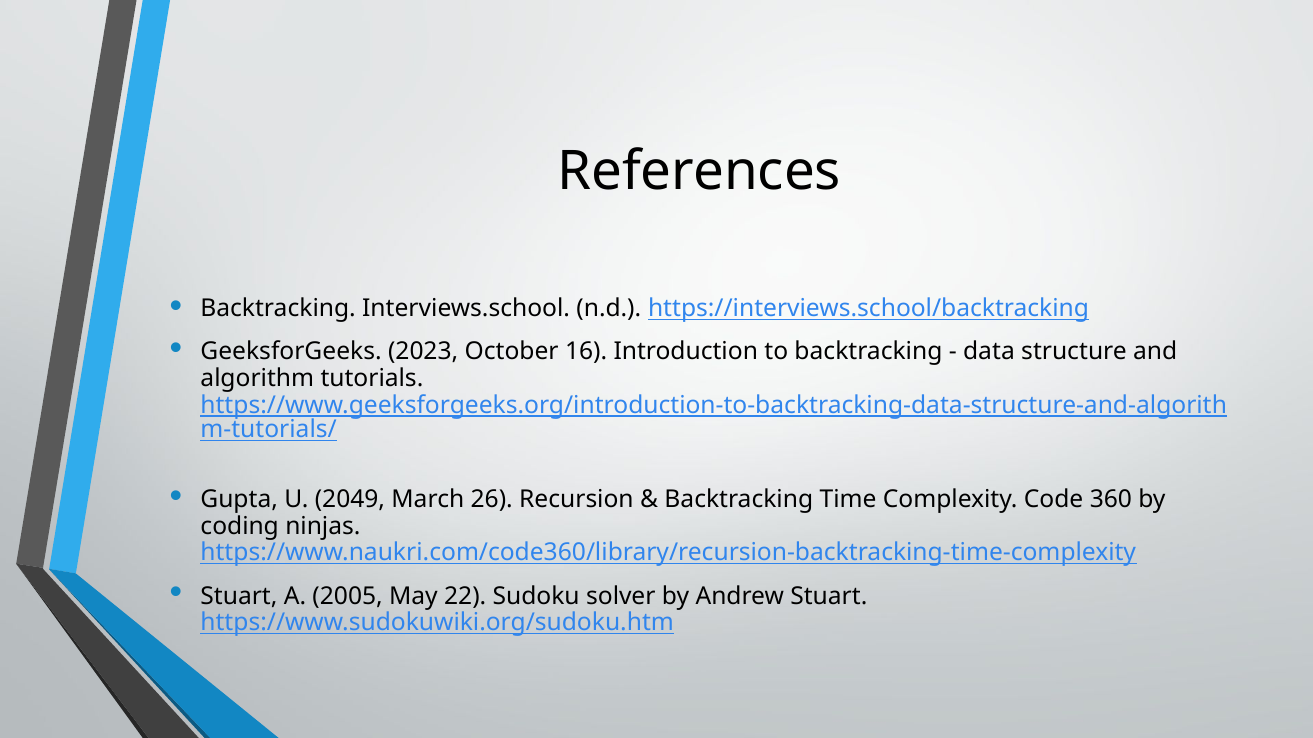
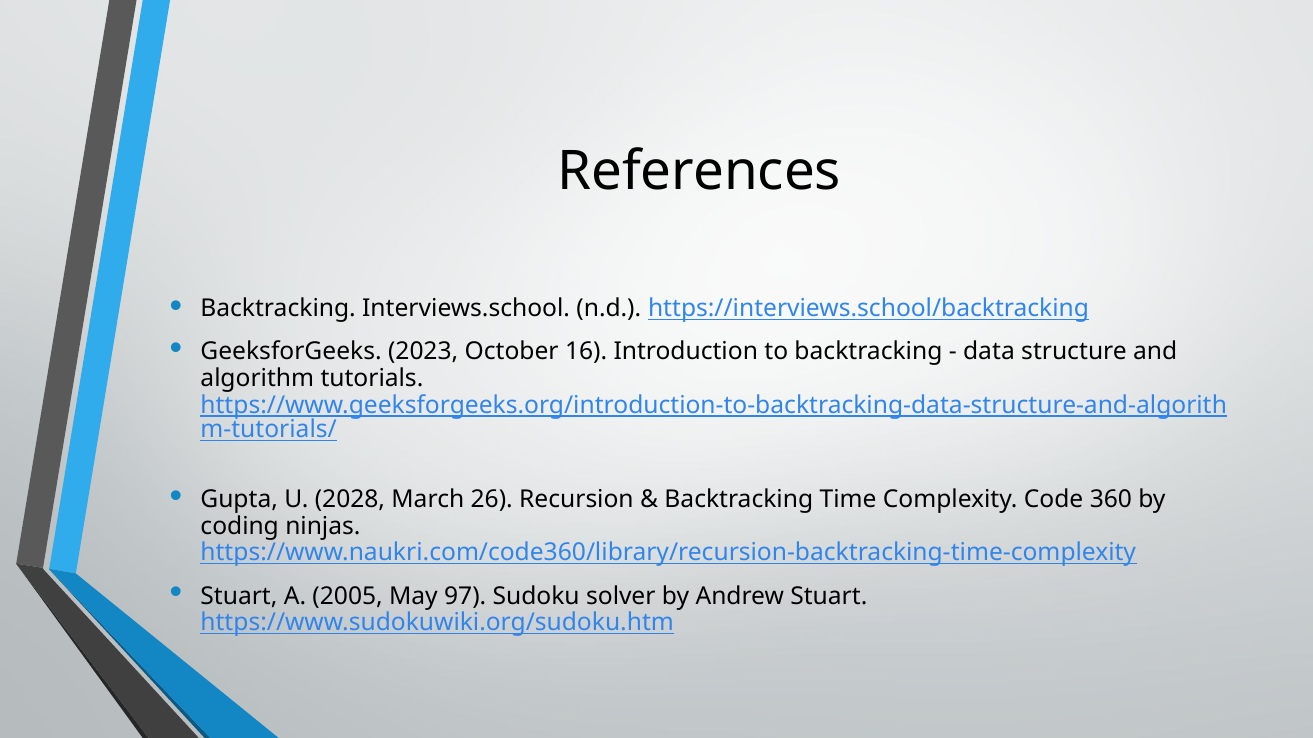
2049: 2049 -> 2028 (350, 500)
22: 22 -> 97 (465, 596)
